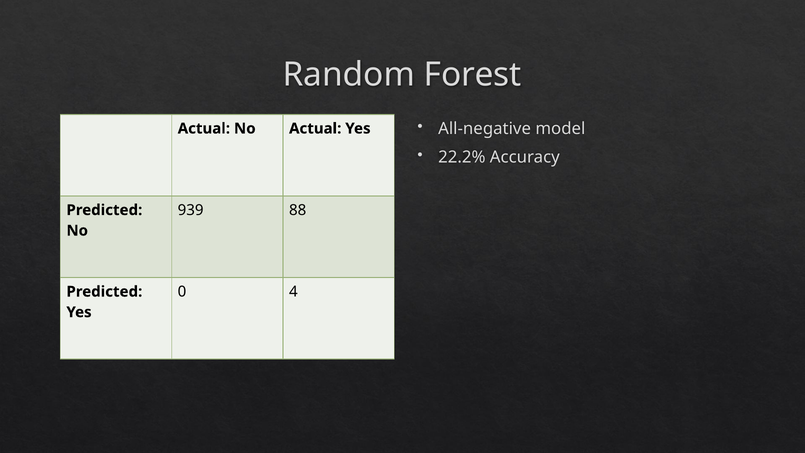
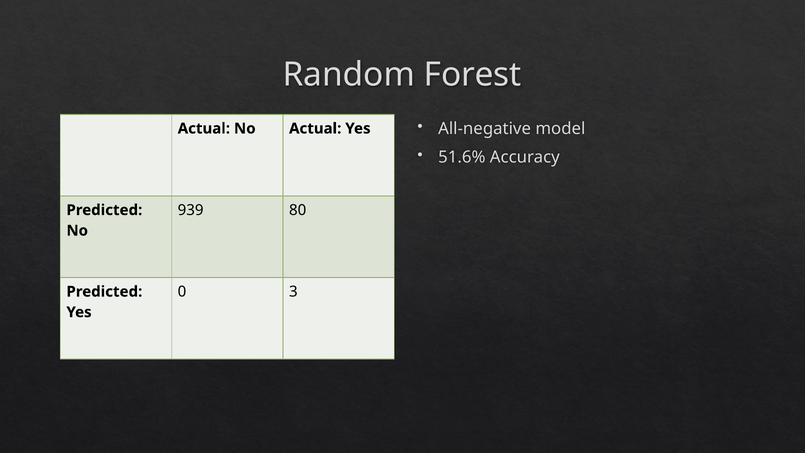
22.2%: 22.2% -> 51.6% (462, 157)
88: 88 -> 80 (298, 210)
4: 4 -> 3 (293, 292)
